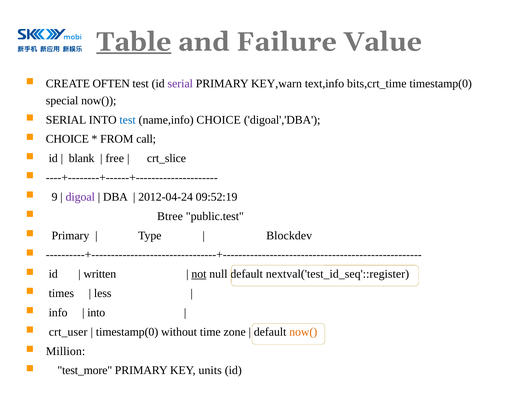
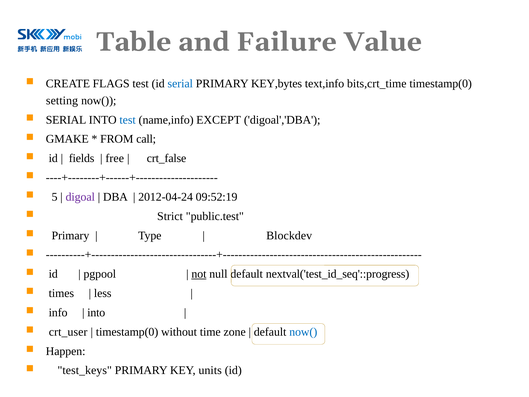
Table underline: present -> none (134, 42)
OFTEN: OFTEN -> FLAGS (111, 84)
serial colour: purple -> blue (180, 84)
KEY,warn: KEY,warn -> KEY,bytes (277, 84)
special: special -> setting (62, 100)
name,info CHOICE: CHOICE -> EXCEPT (219, 120)
CHOICE: CHOICE -> GMAKE (67, 139)
blank: blank -> fields (82, 158)
crt_slice: crt_slice -> crt_false (167, 158)
9: 9 -> 5 (55, 197)
Btree: Btree -> Strict (170, 216)
written: written -> pgpool (100, 274)
nextval('test_id_seq'::register: nextval('test_id_seq'::register -> nextval('test_id_seq'::progress (338, 274)
now( colour: orange -> blue (303, 332)
Million: Million -> Happen (66, 351)
test_more: test_more -> test_keys (85, 370)
